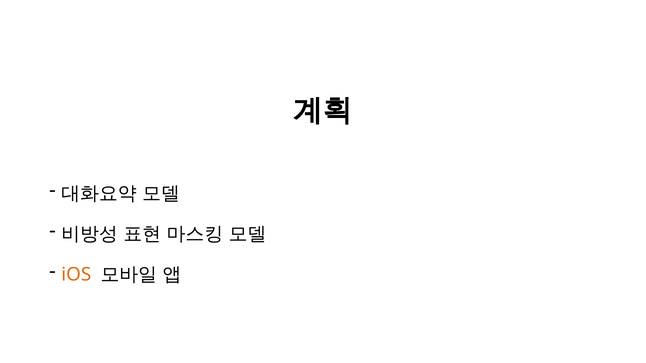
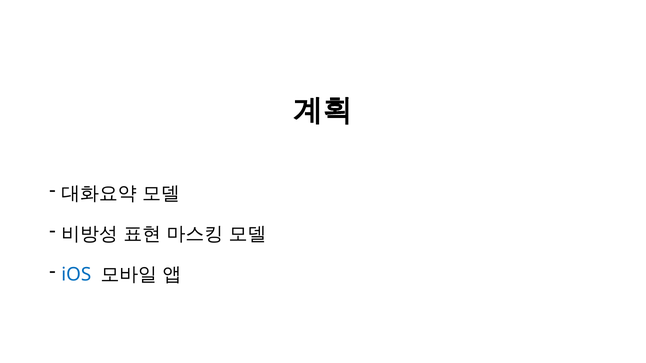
iOS colour: orange -> blue (76, 275)
